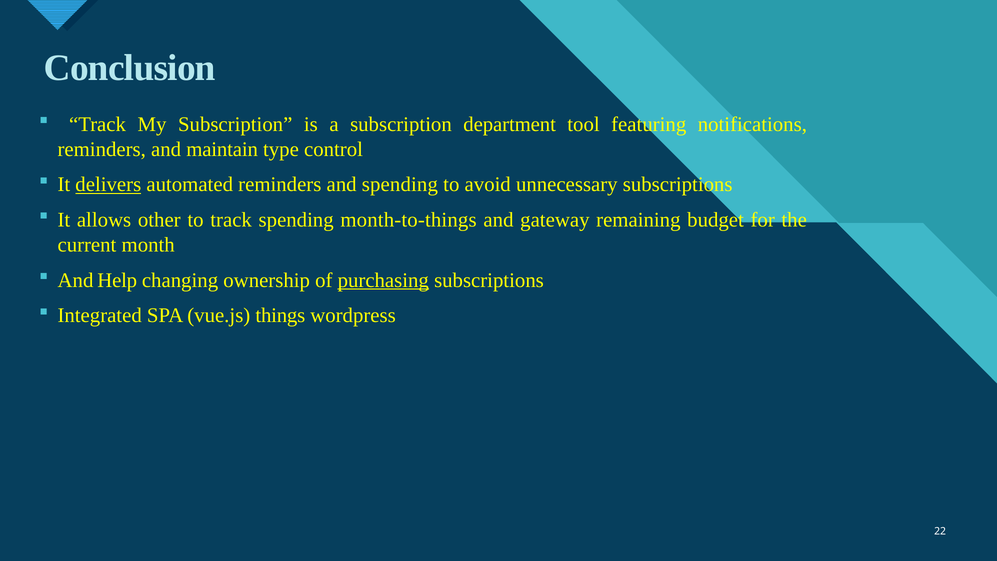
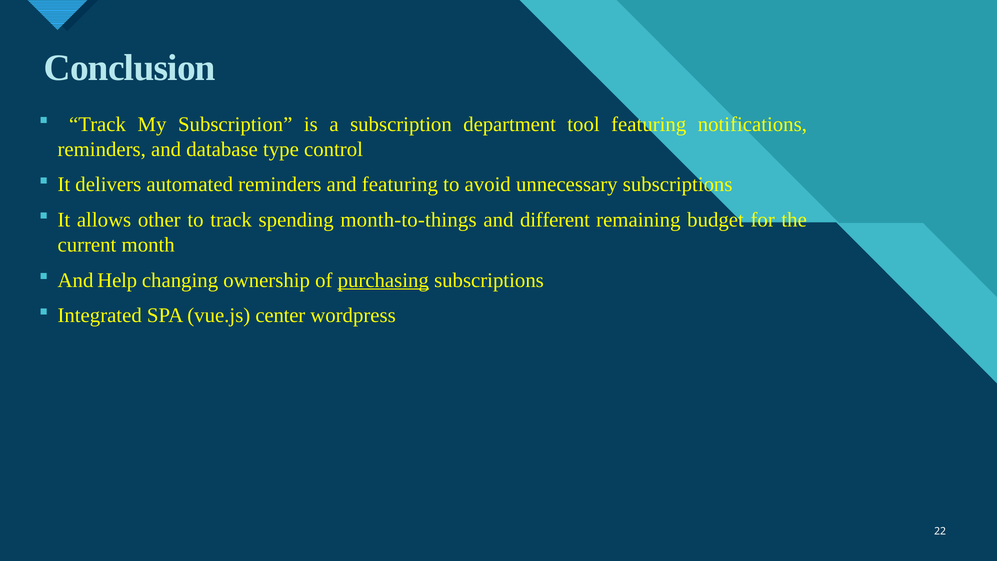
maintain: maintain -> database (222, 149)
delivers underline: present -> none (108, 184)
and spending: spending -> featuring (400, 184)
gateway: gateway -> different (555, 220)
things: things -> center (280, 315)
